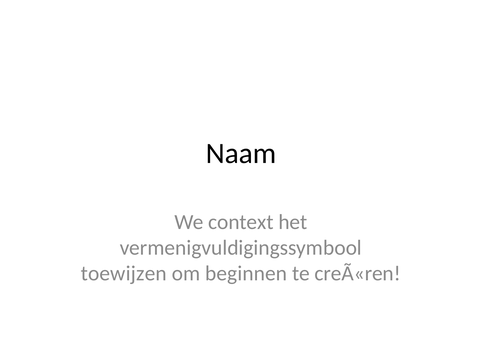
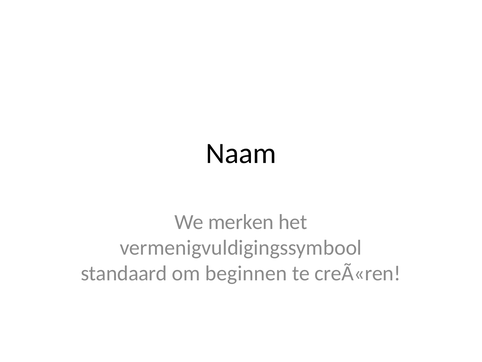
context: context -> merken (241, 222)
toewijzen: toewijzen -> standaard (124, 273)
